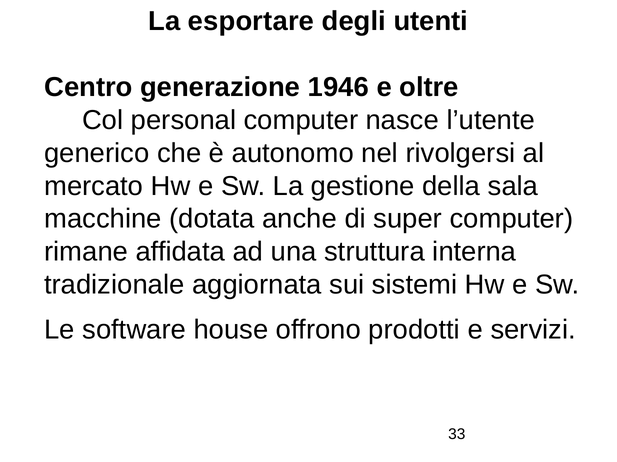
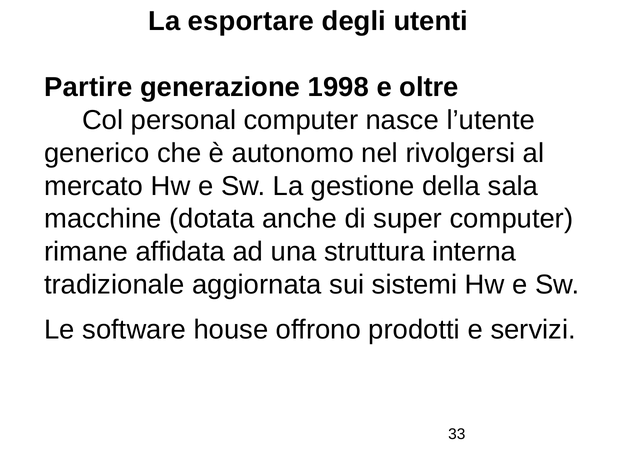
Centro: Centro -> Partire (88, 88)
1946: 1946 -> 1998 (338, 88)
